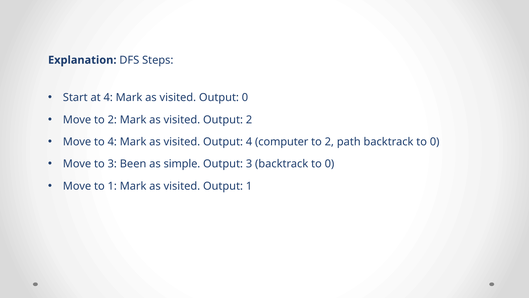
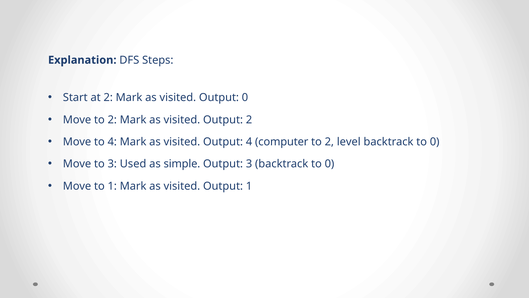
at 4: 4 -> 2 (108, 97)
path: path -> level (349, 142)
Been: Been -> Used (133, 164)
